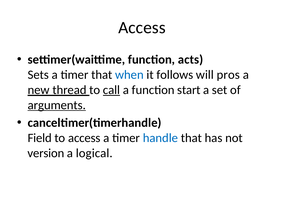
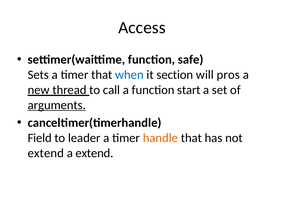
acts: acts -> safe (191, 60)
follows: follows -> section (175, 75)
call underline: present -> none (111, 90)
to access: access -> leader (84, 138)
handle colour: blue -> orange (160, 138)
version: version -> extend (46, 153)
a logical: logical -> extend (94, 153)
